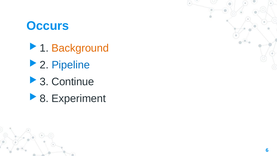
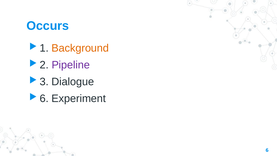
Pipeline colour: blue -> purple (71, 65)
Continue: Continue -> Dialogue (73, 82)
8: 8 -> 6 (44, 98)
